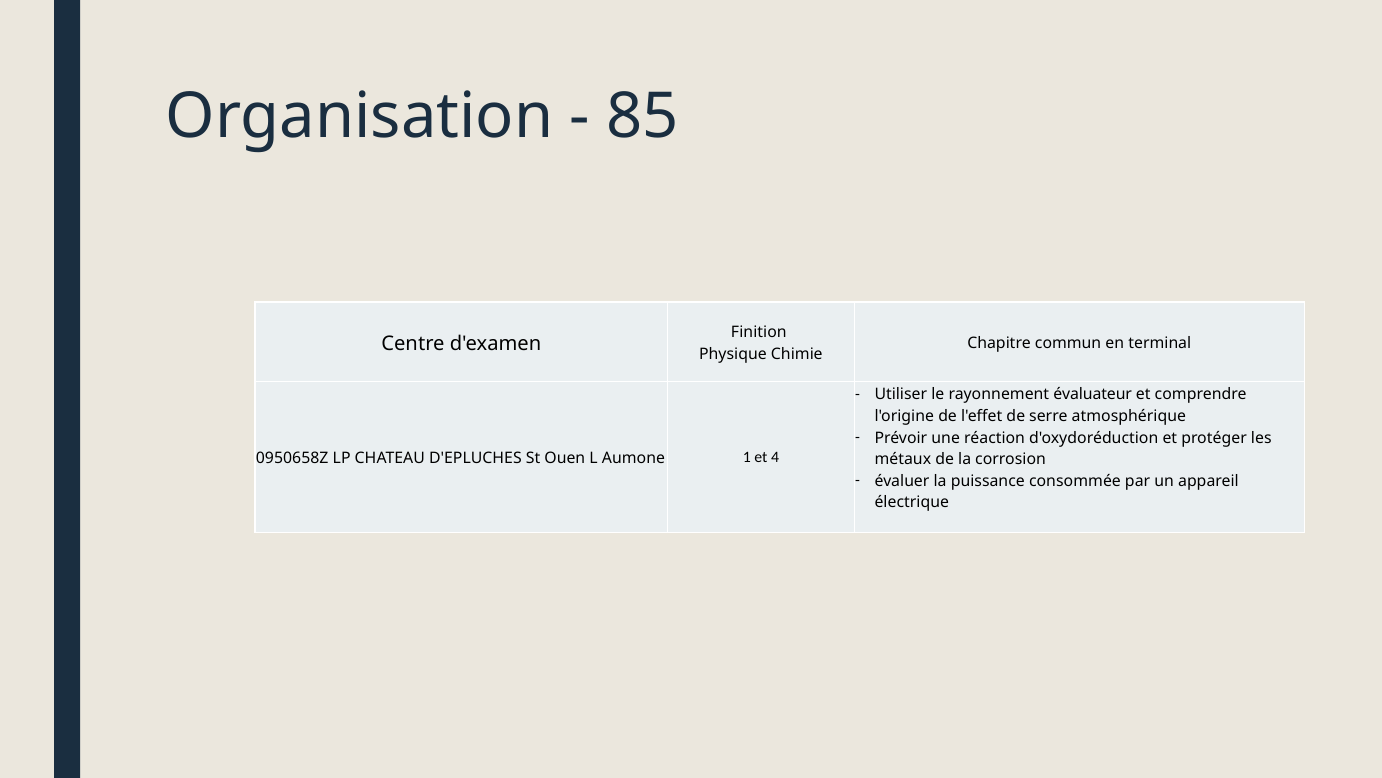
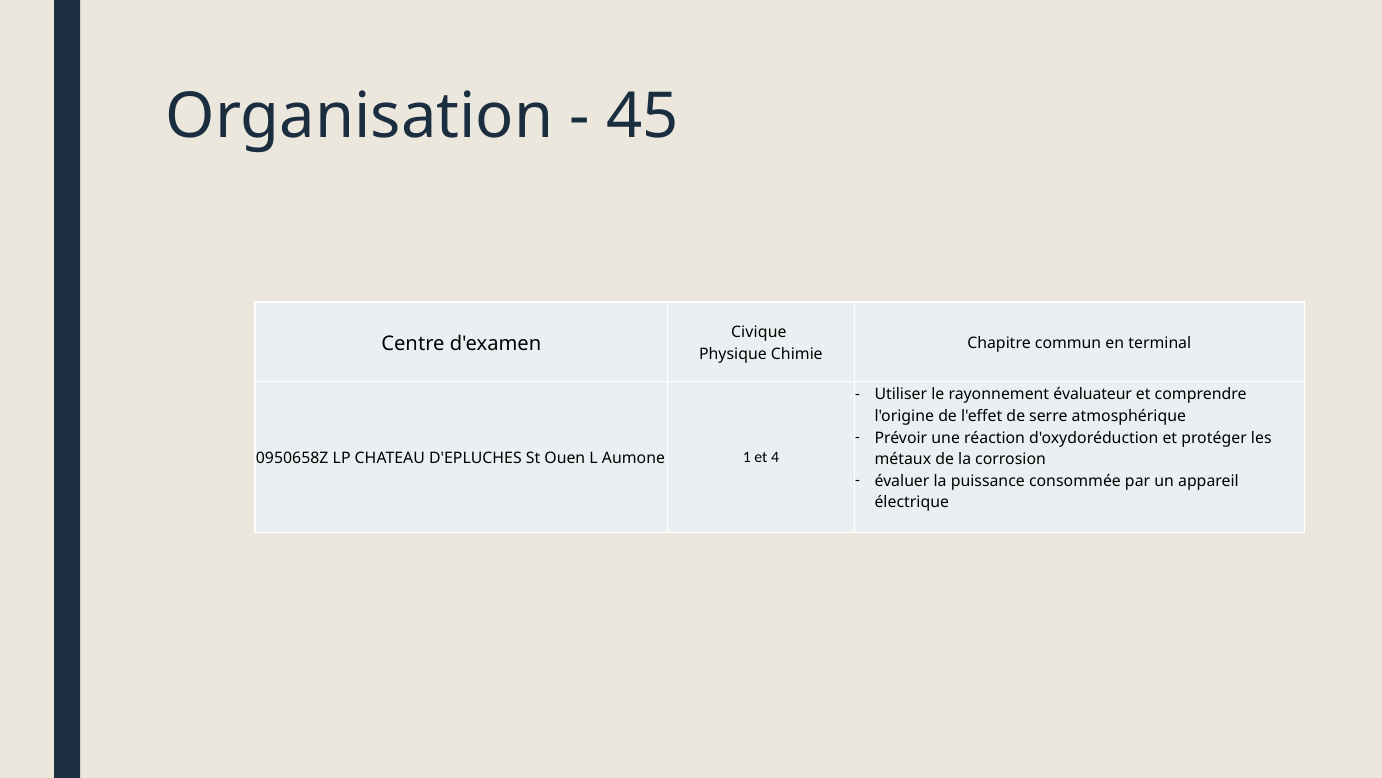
85: 85 -> 45 (643, 116)
Finition: Finition -> Civique (759, 332)
